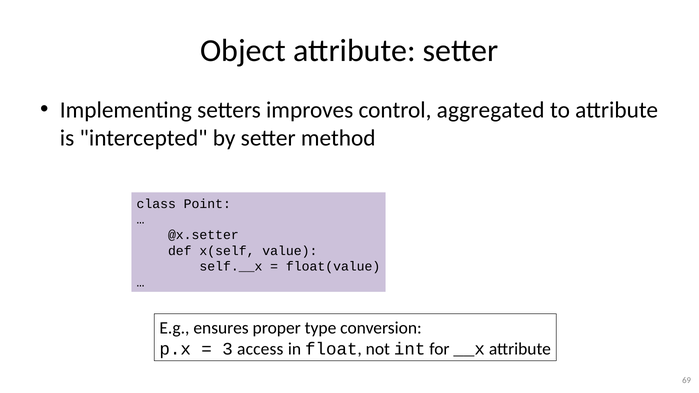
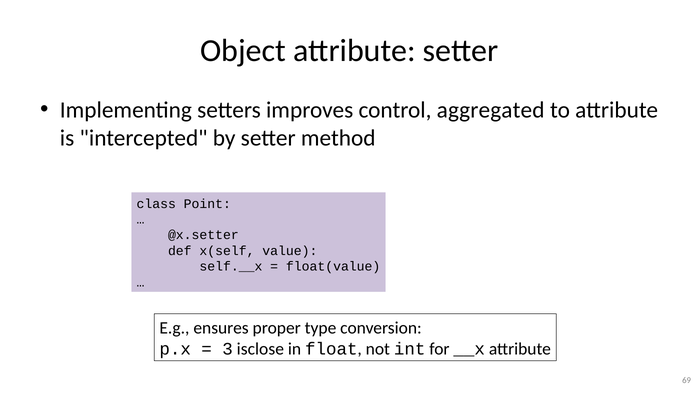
access: access -> isclose (260, 349)
